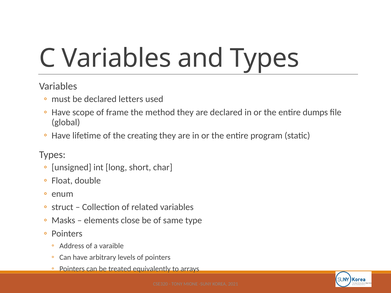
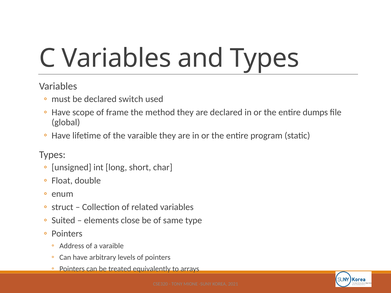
letters: letters -> switch (131, 99)
the creating: creating -> varaible (142, 136)
Masks: Masks -> Suited (63, 221)
